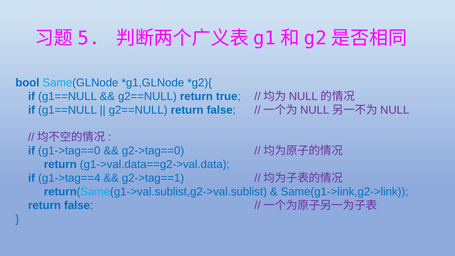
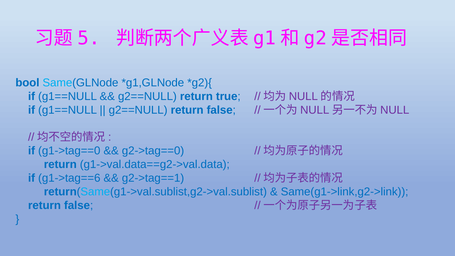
g1->tag==4: g1->tag==4 -> g1->tag==6 (69, 178)
